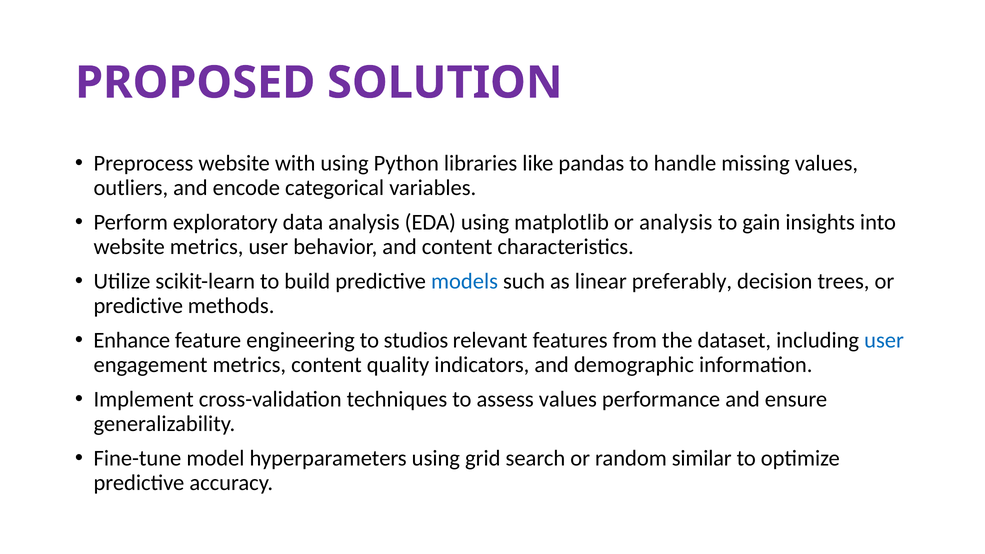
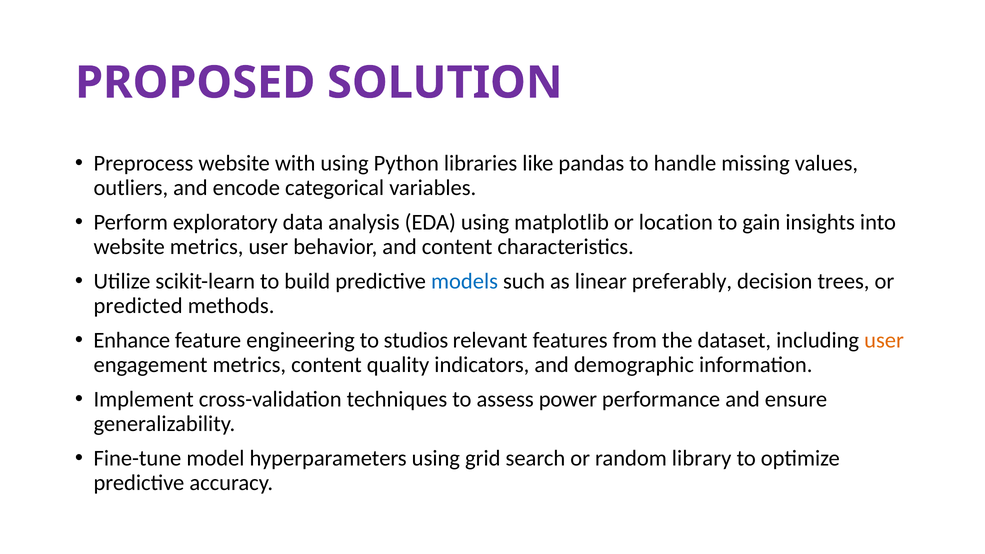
or analysis: analysis -> location (676, 222)
predictive: predictive -> predicted (138, 306)
user colour: blue -> orange (884, 340)
assess values: values -> power (568, 399)
similar: similar -> library (702, 458)
